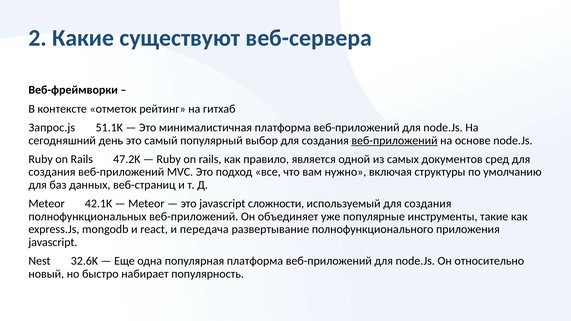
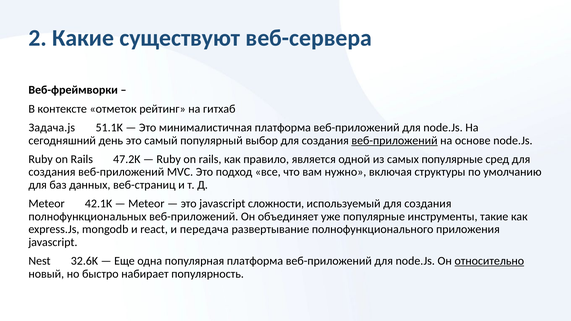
Запрос.js: Запрос.js -> Задача.js (52, 128)
самых документов: документов -> популярные (452, 159)
относительно underline: none -> present (489, 261)
